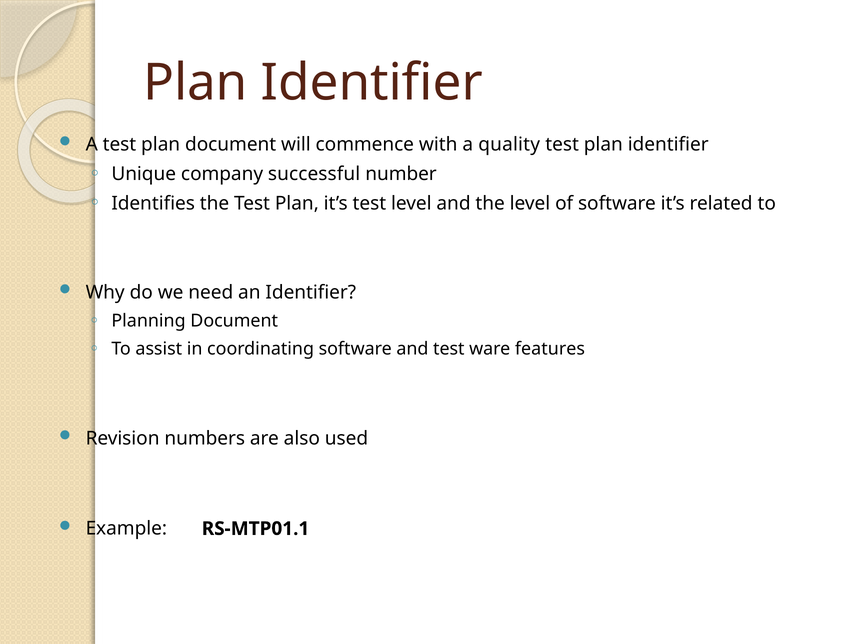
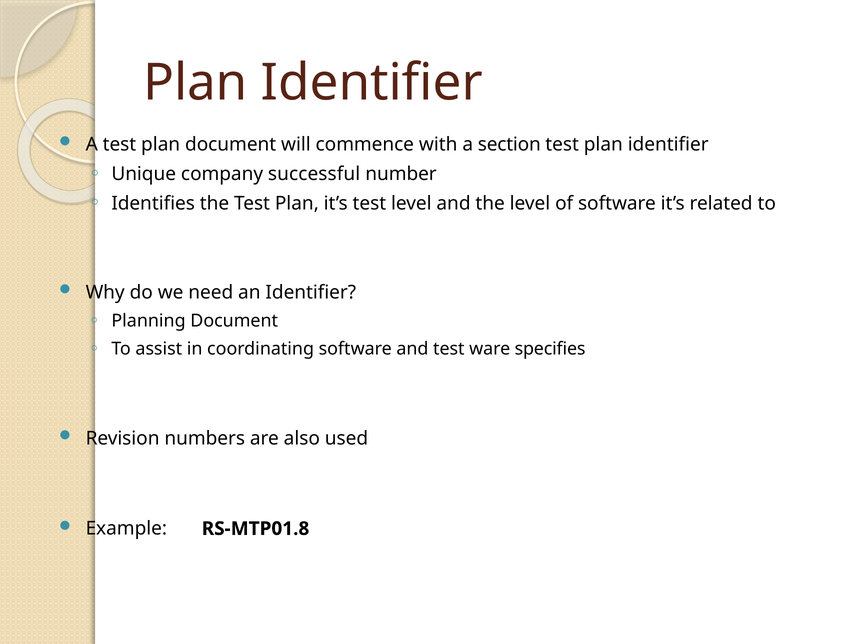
quality: quality -> section (509, 144)
features: features -> specifies (550, 349)
RS-MTP01.1: RS-MTP01.1 -> RS-MTP01.8 (256, 528)
